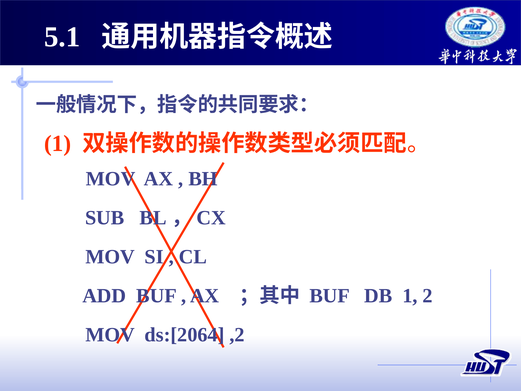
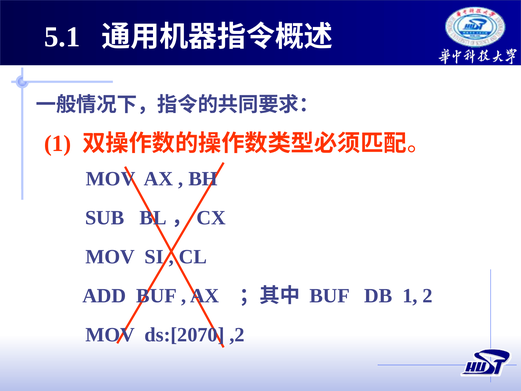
ds:[2064: ds:[2064 -> ds:[2070 (185, 335)
